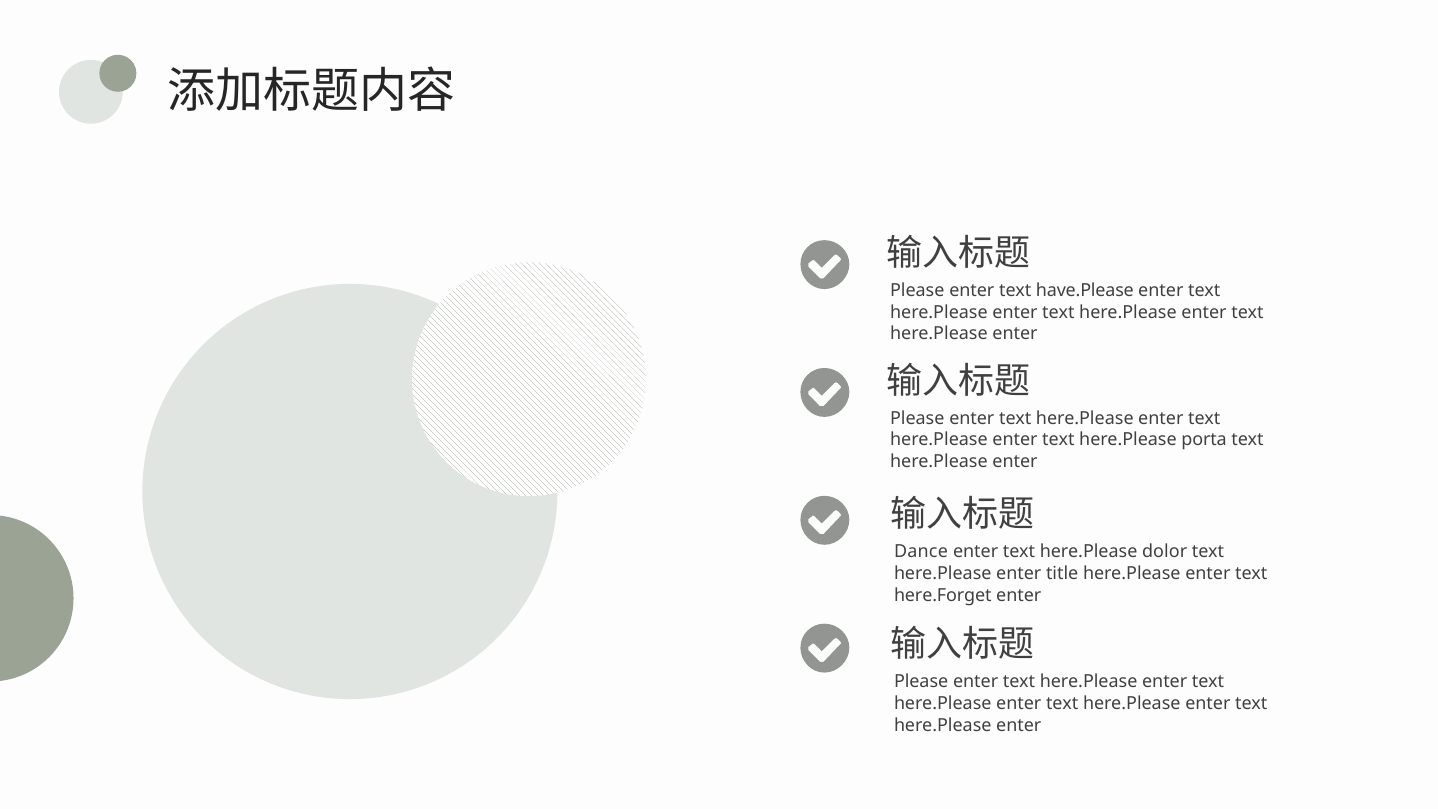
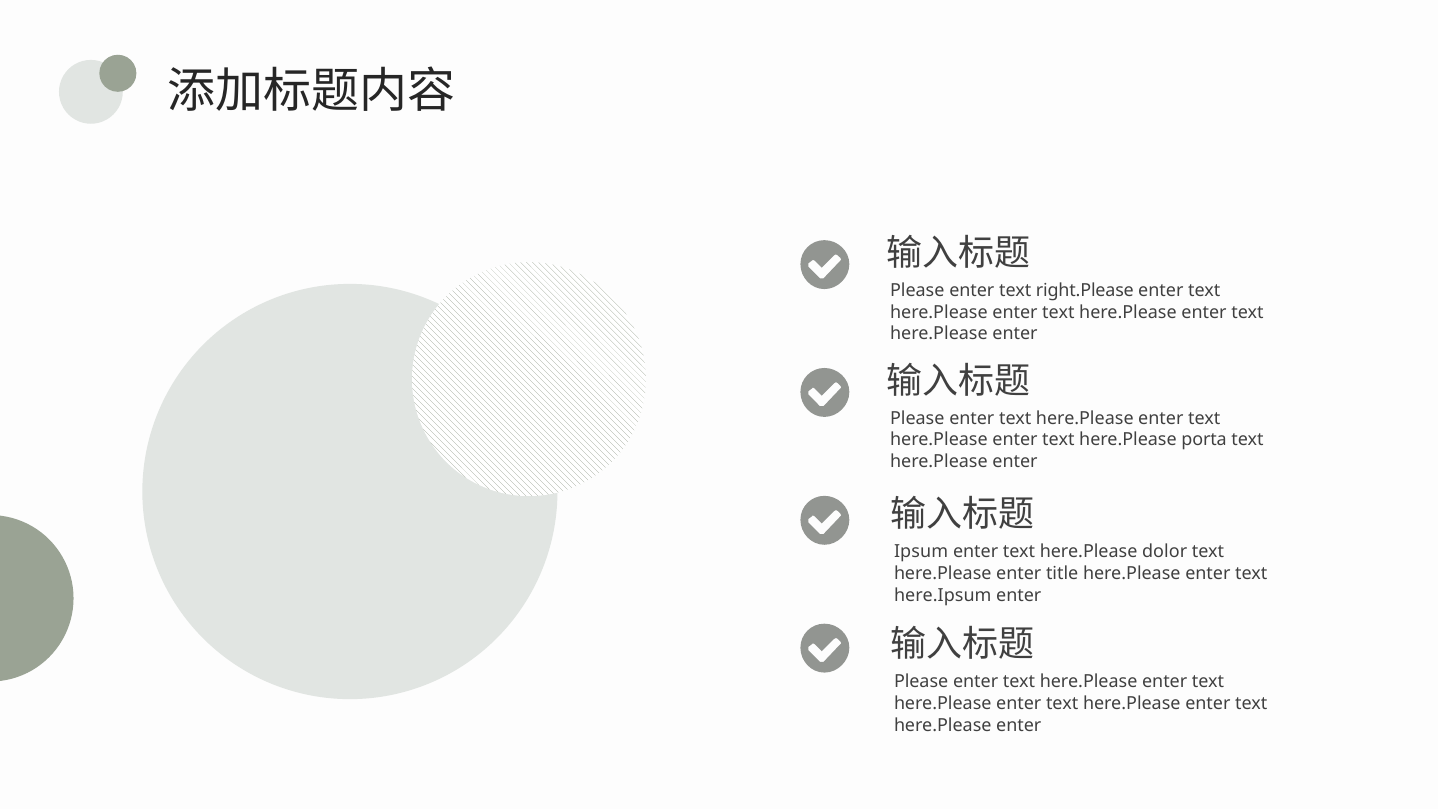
have.Please: have.Please -> right.Please (1085, 291)
Dance: Dance -> Ipsum (921, 552)
here.Forget: here.Forget -> here.Ipsum (943, 595)
